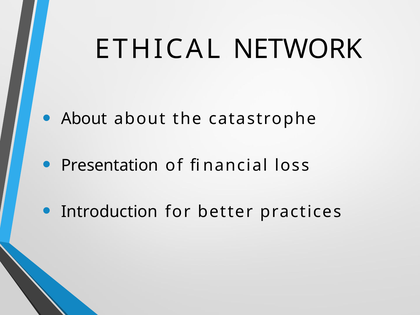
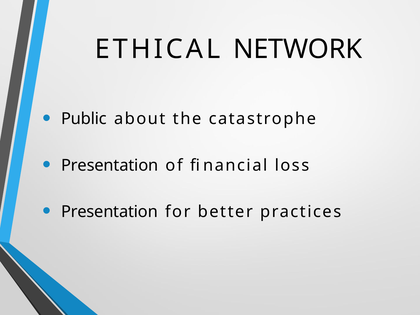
About: About -> Public (84, 119)
Introduction: Introduction -> Presentation (109, 212)
